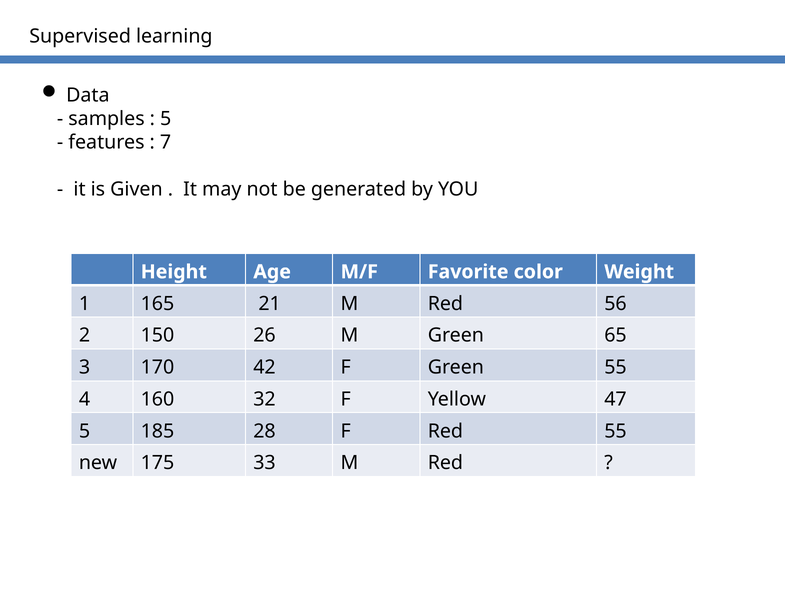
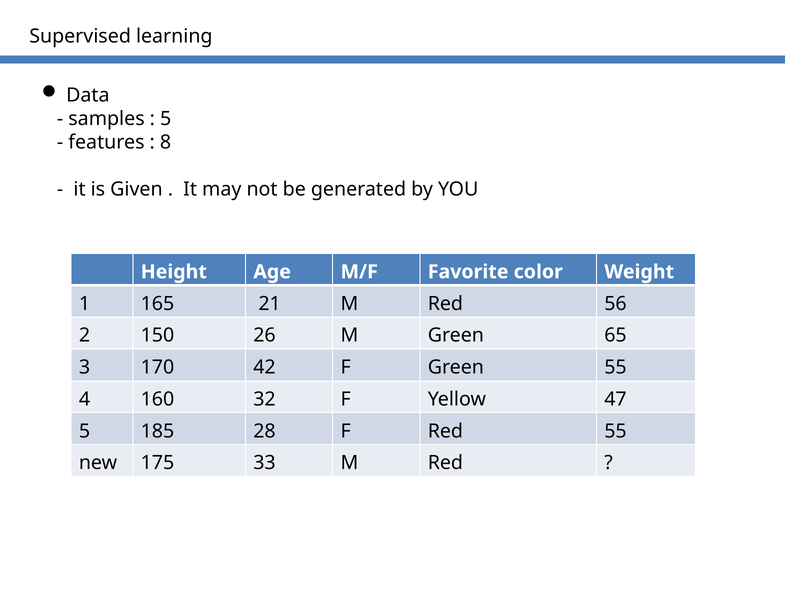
7: 7 -> 8 (166, 142)
